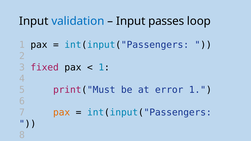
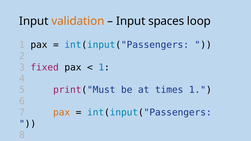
validation colour: blue -> orange (78, 21)
passes: passes -> spaces (166, 21)
error: error -> times (169, 90)
